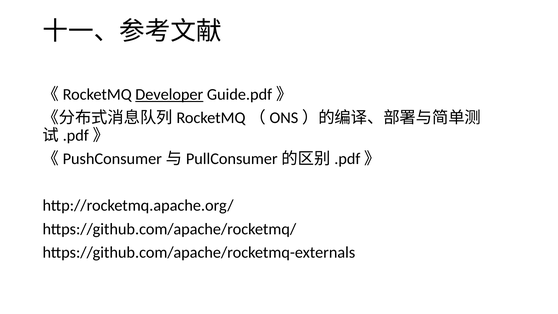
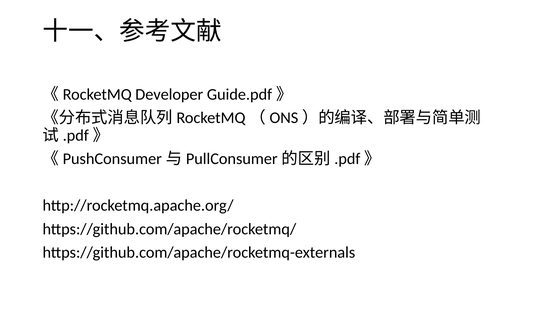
Developer underline: present -> none (169, 94)
